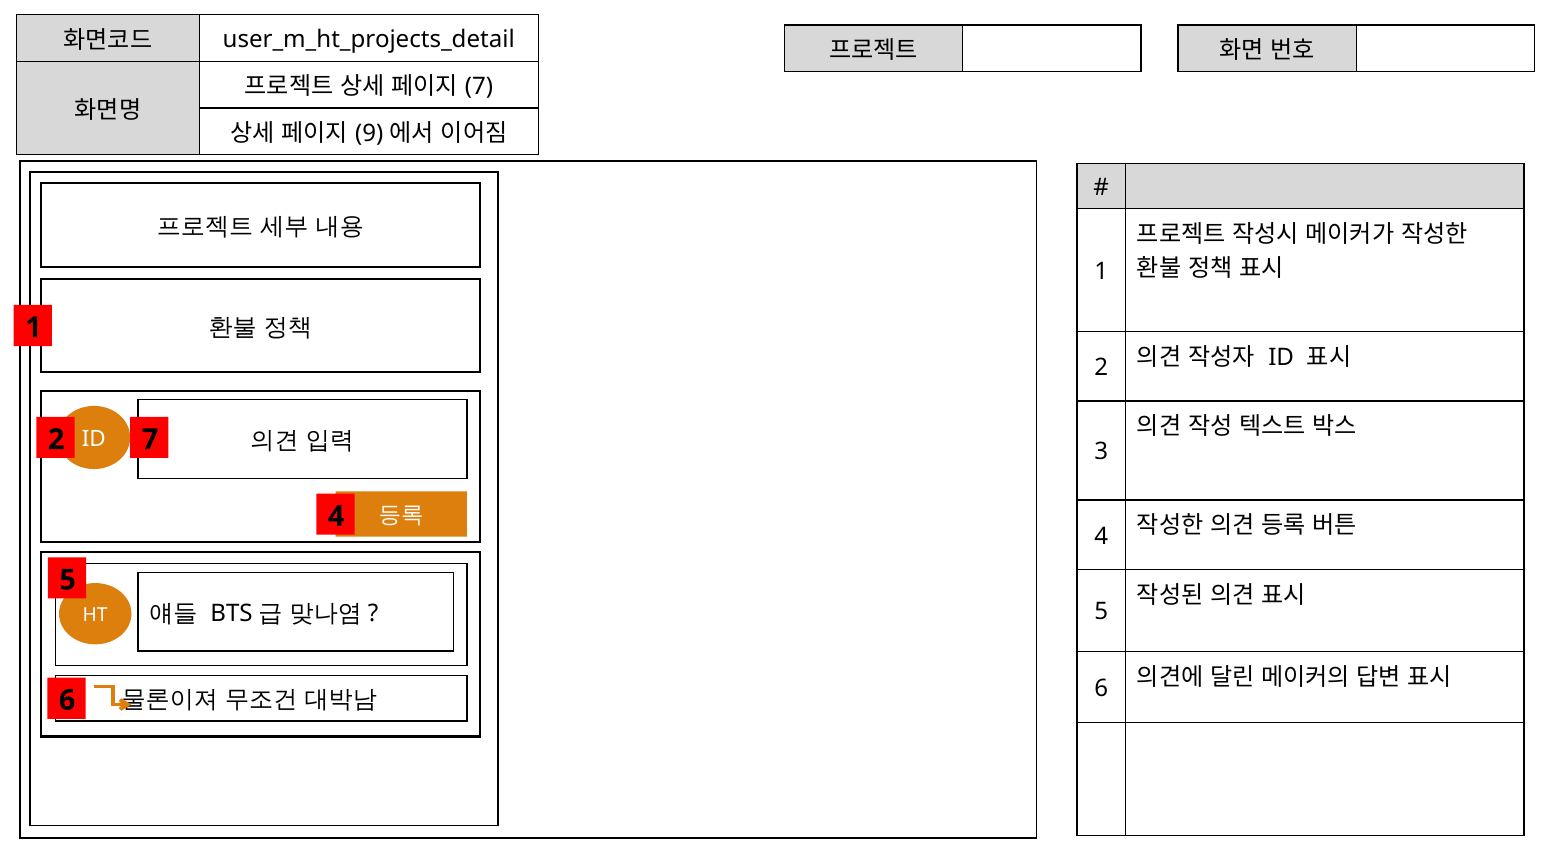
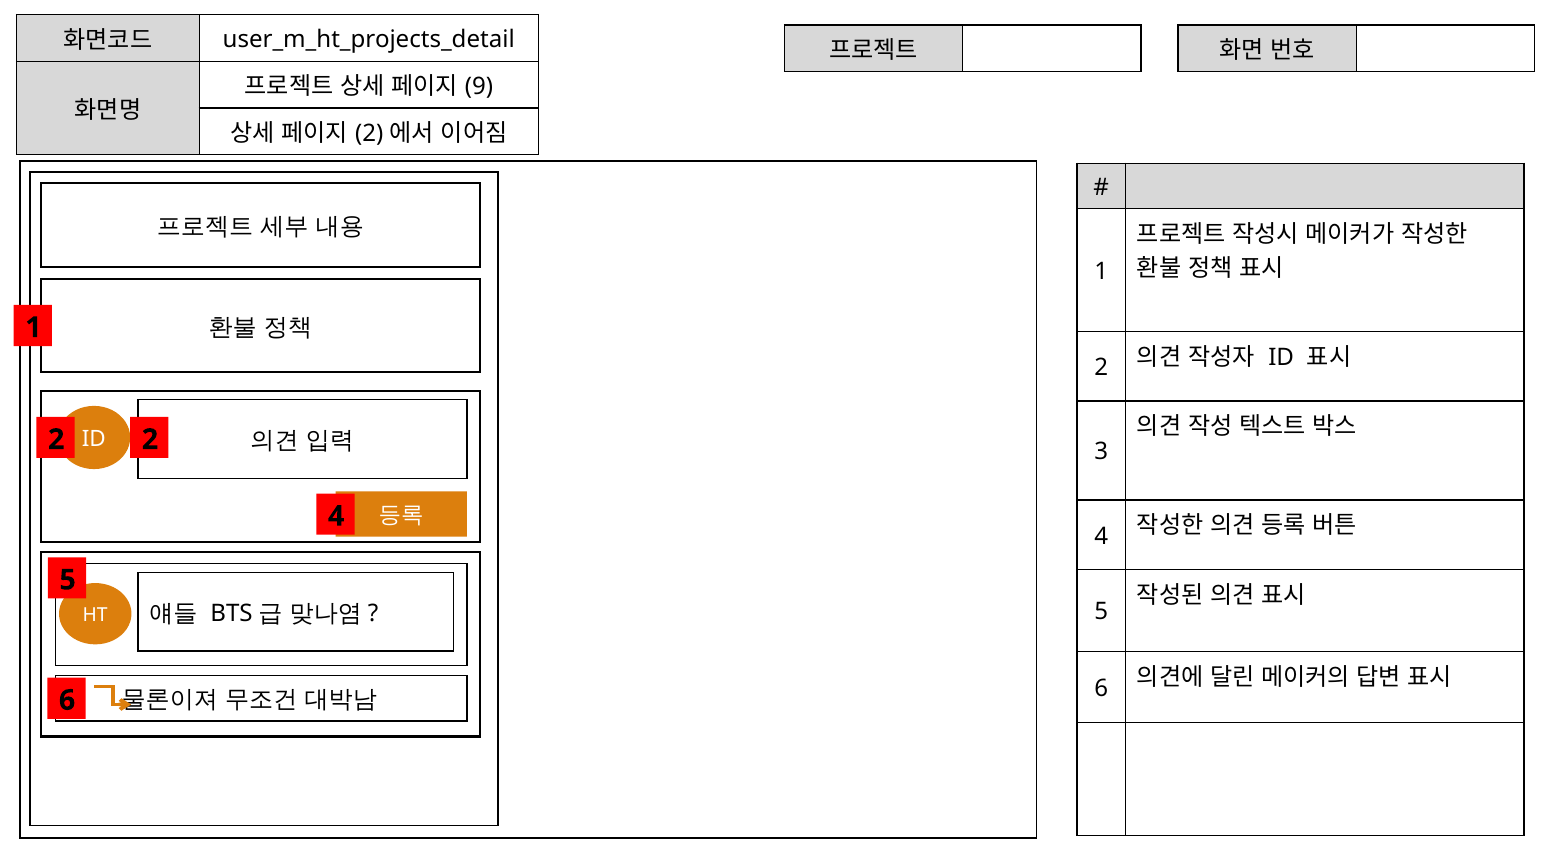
7: 7 -> 9 (479, 87)
9: 9 -> 2 (369, 134)
2 7: 7 -> 2 (150, 439)
